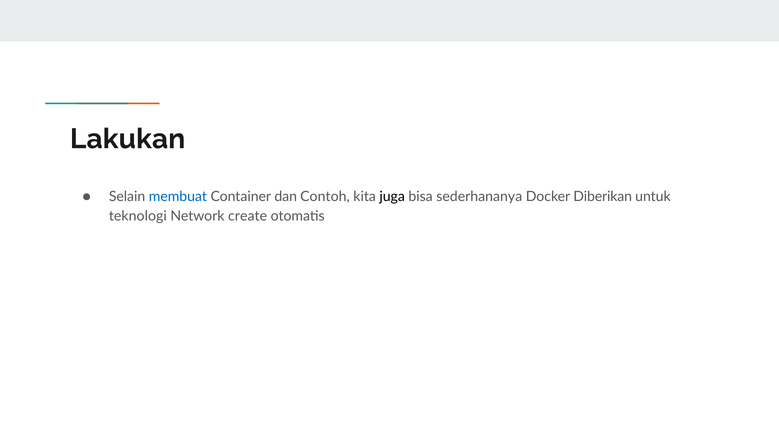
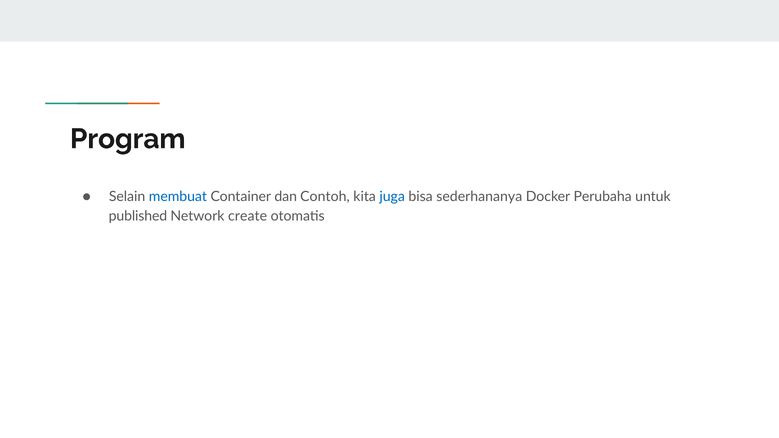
Lakukan: Lakukan -> Program (128, 139)
juga colour: black -> blue (392, 197)
Diberikan: Diberikan -> Perubaha (603, 197)
teknologi: teknologi -> published (138, 216)
